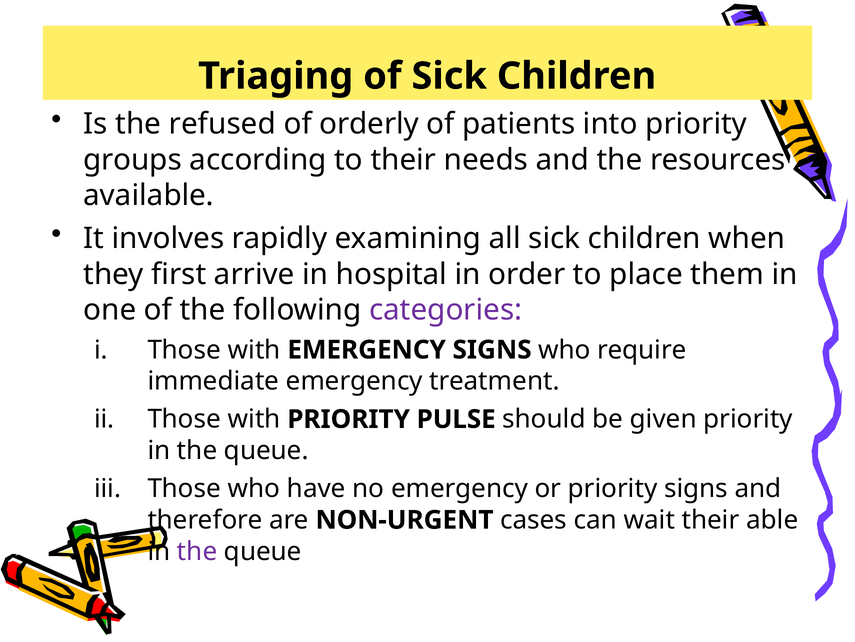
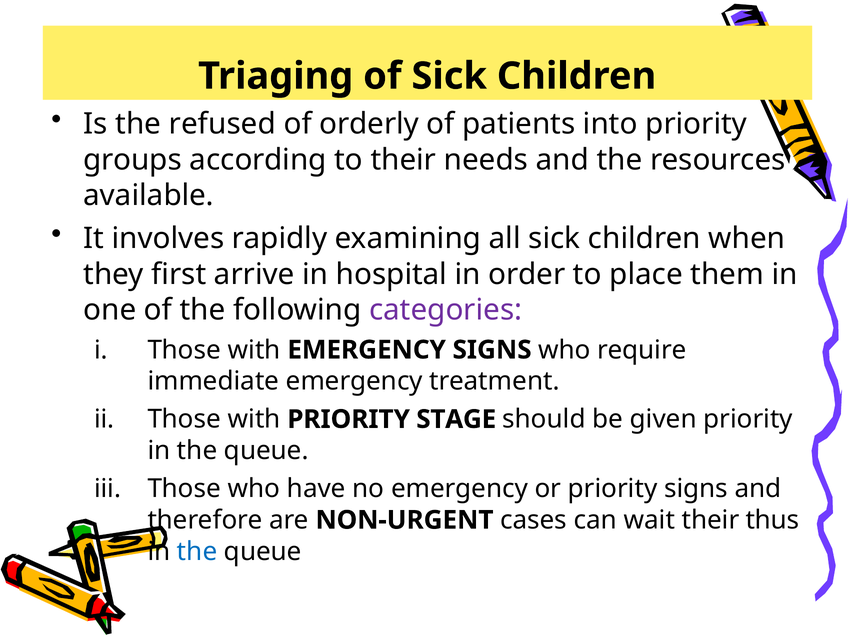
PULSE: PULSE -> STAGE (456, 419)
able: able -> thus (772, 519)
the colour: purple -> blue (197, 551)
